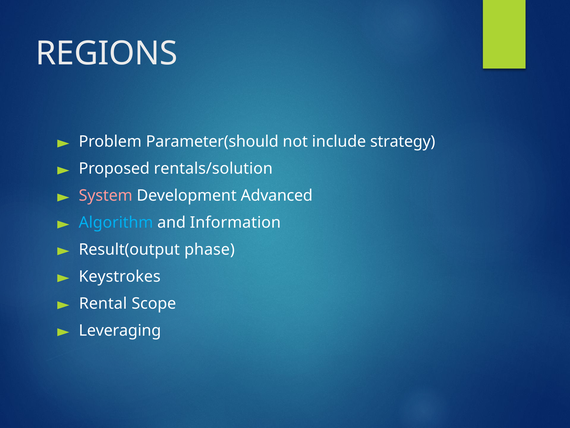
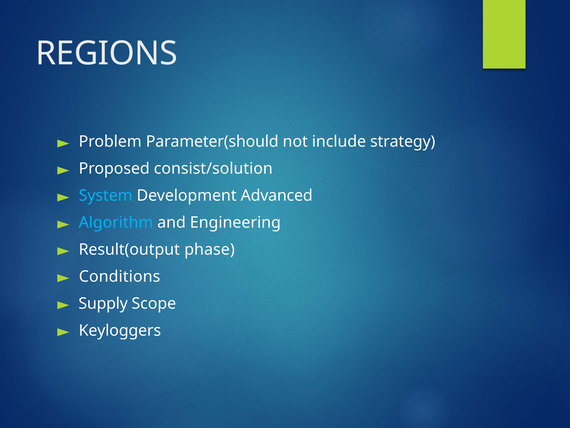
rentals/solution: rentals/solution -> consist/solution (213, 168)
System colour: pink -> light blue (106, 195)
Information: Information -> Engineering (235, 222)
Keystrokes: Keystrokes -> Conditions (120, 276)
Rental: Rental -> Supply (103, 303)
Leveraging: Leveraging -> Keyloggers (120, 330)
